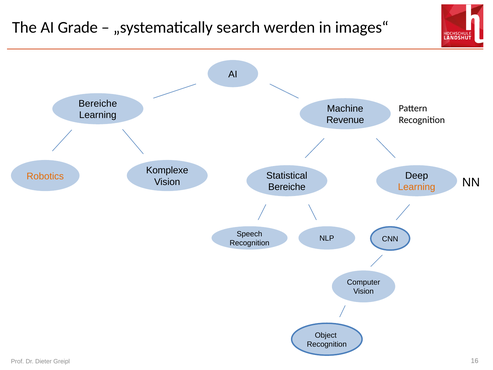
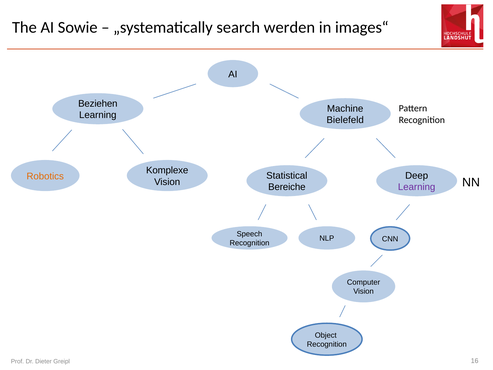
Grade: Grade -> Sowie (78, 27)
Bereiche: Bereiche -> Beziehen (98, 104)
Revenue: Revenue -> Bielefeld (345, 120)
Learning colour: orange -> purple (417, 187)
